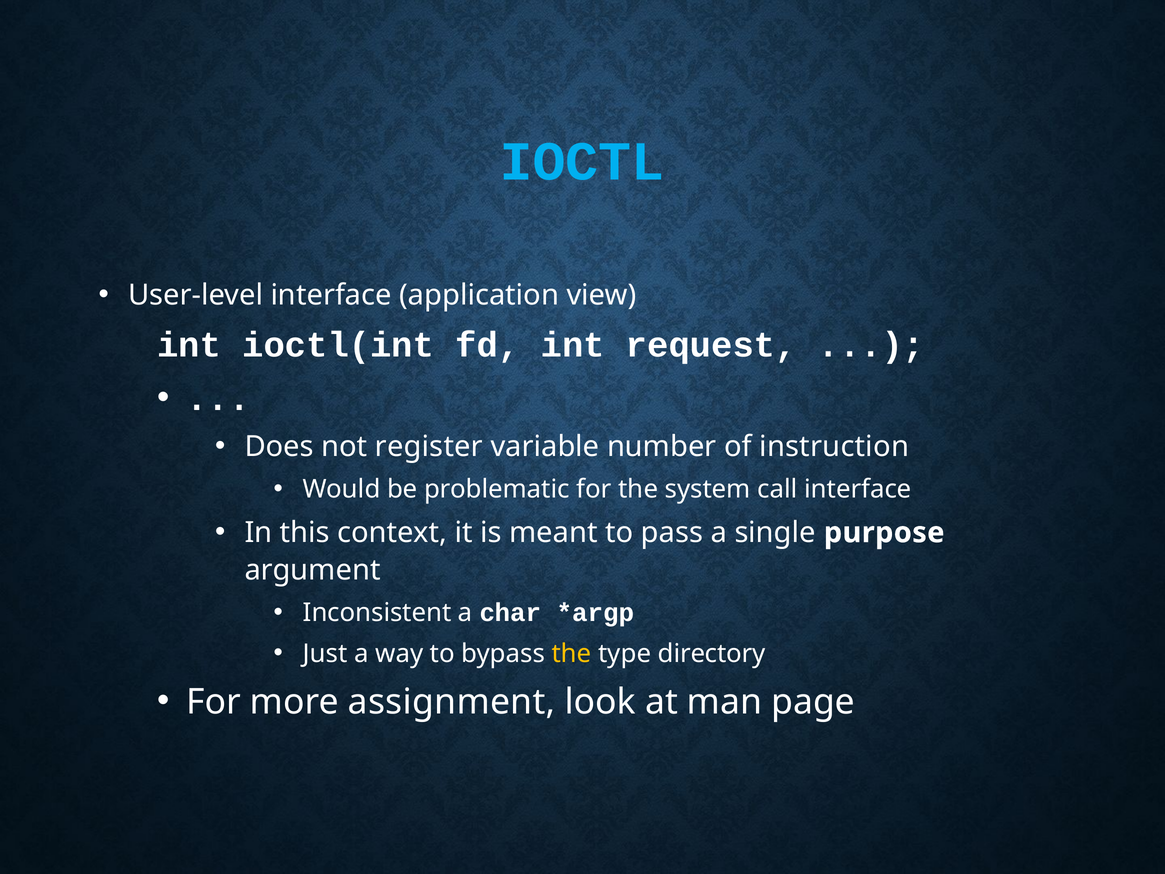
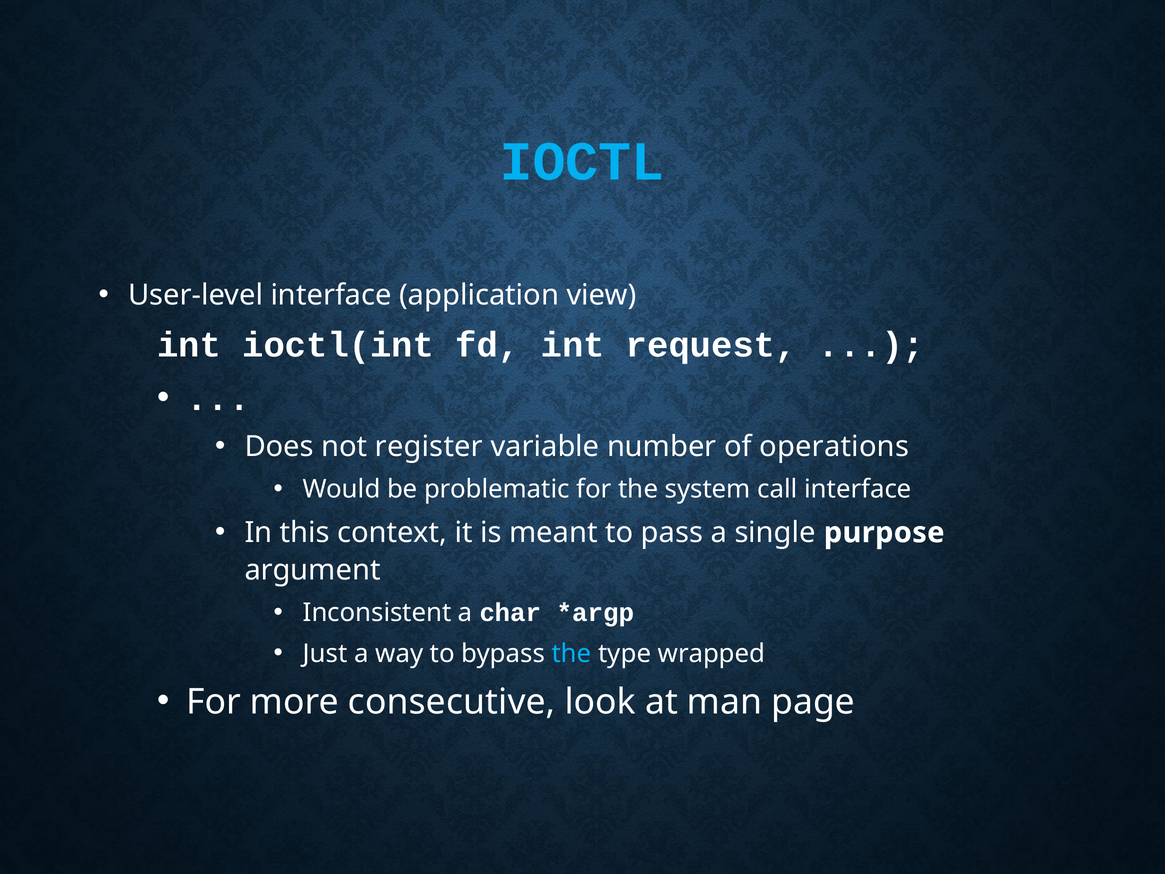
instruction: instruction -> operations (834, 447)
the colour: yellow -> light blue (572, 653)
directory: directory -> wrapped (712, 653)
assignment: assignment -> consecutive (452, 702)
